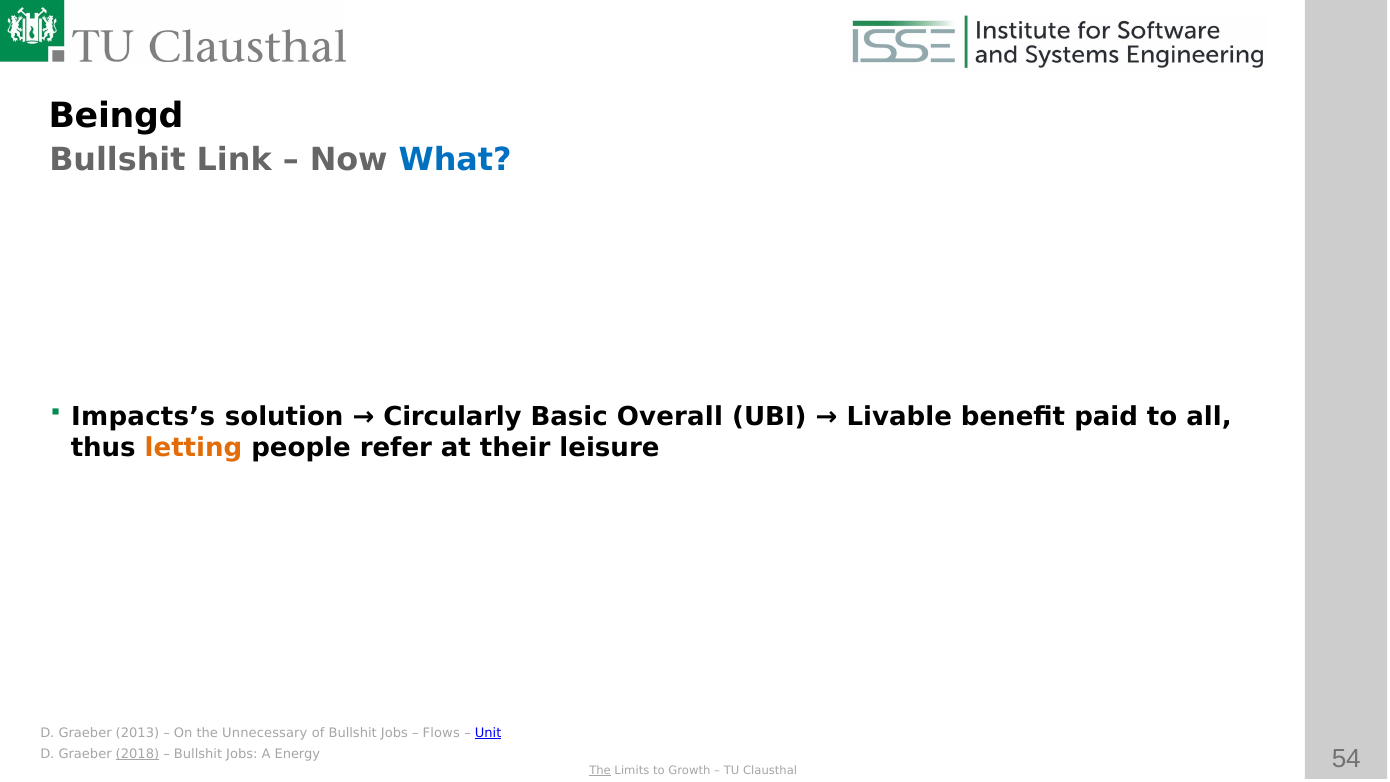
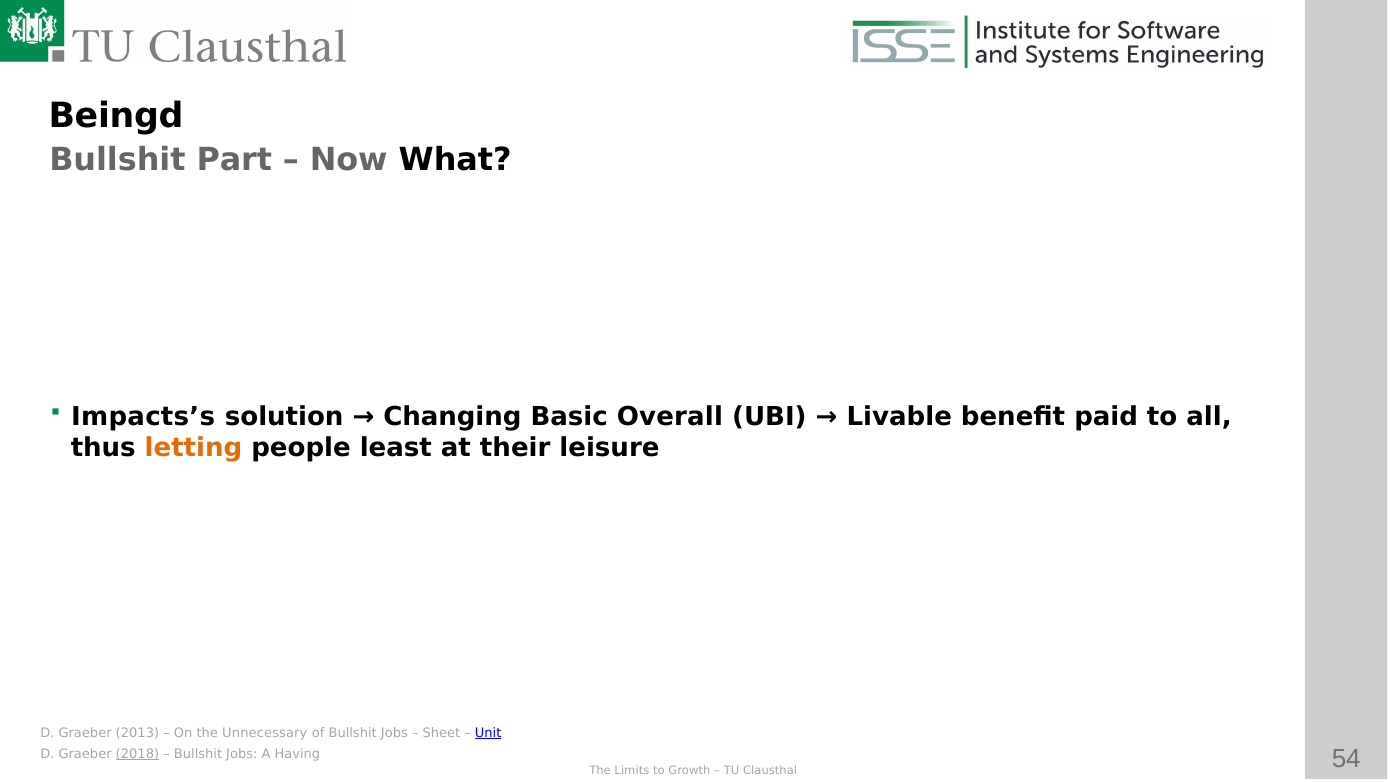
Link: Link -> Part (234, 160)
What colour: blue -> black (455, 160)
Circularly: Circularly -> Changing (452, 417)
refer: refer -> least (396, 448)
Flows: Flows -> Sheet (441, 733)
Energy: Energy -> Having (297, 754)
The underline: present -> none (600, 770)
